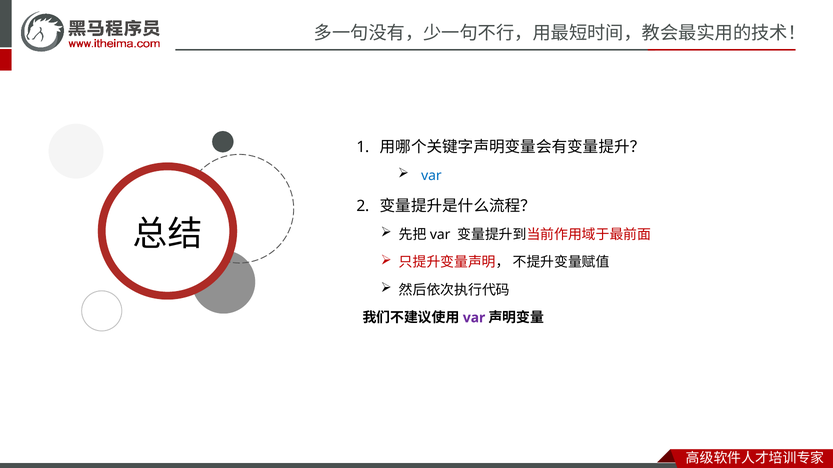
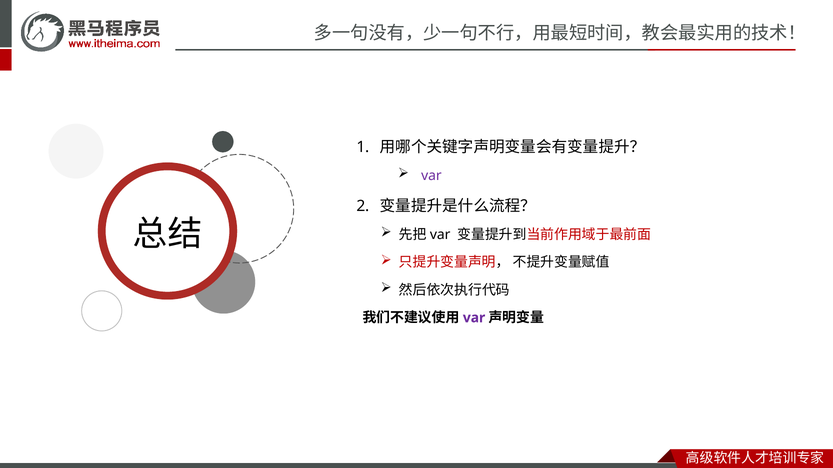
var colour: blue -> purple (431, 176)
